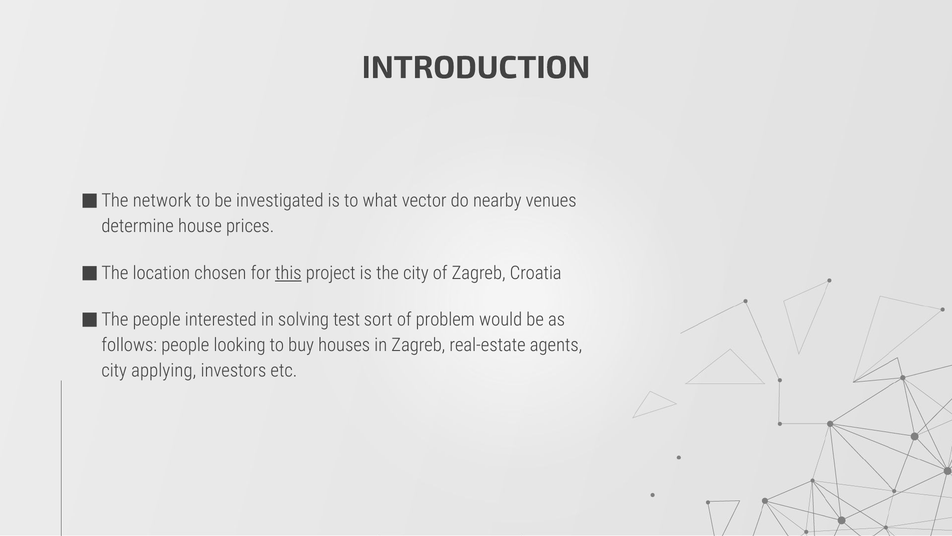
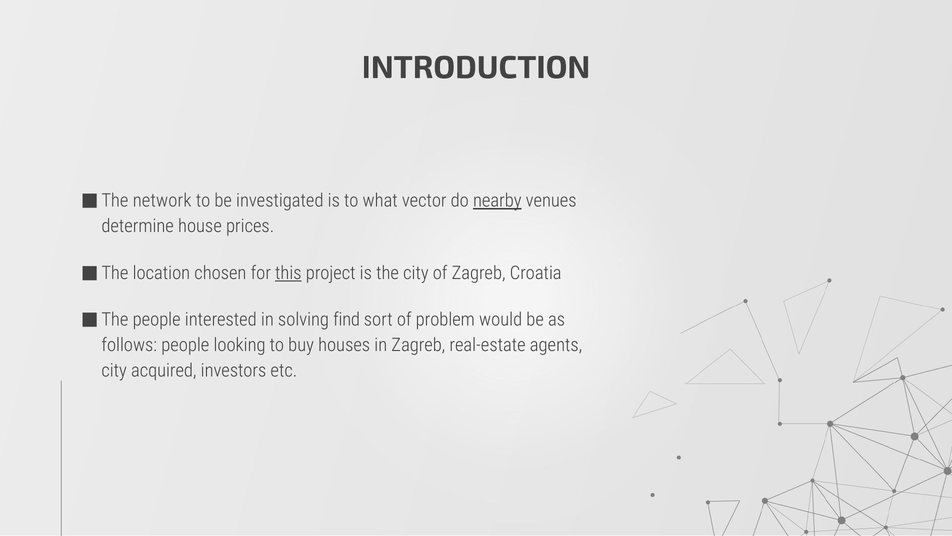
nearby underline: none -> present (497, 201)
test: test -> find (347, 319)
applying: applying -> acquired (164, 370)
